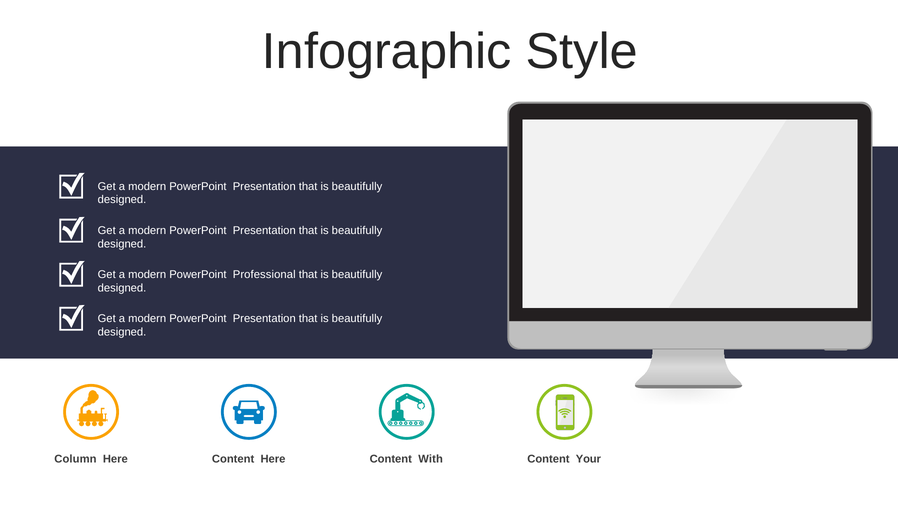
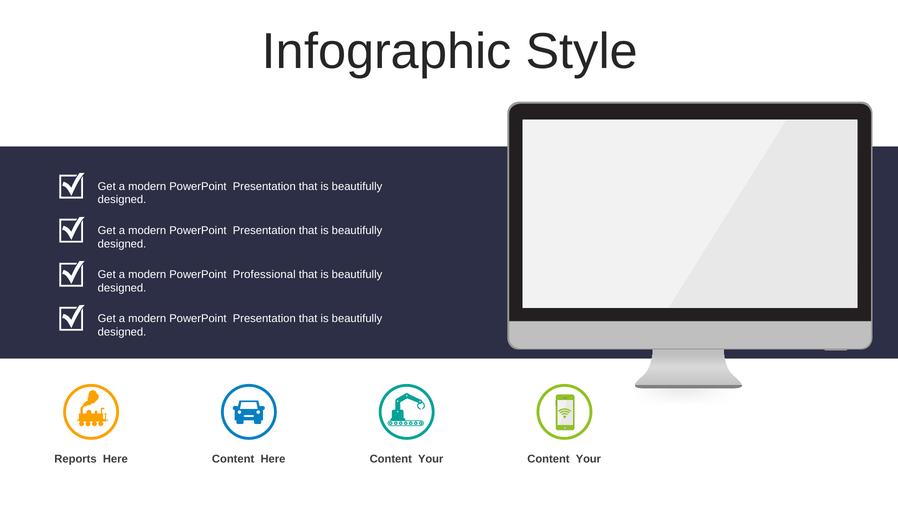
Column: Column -> Reports (76, 459)
Here Content With: With -> Your (431, 459)
